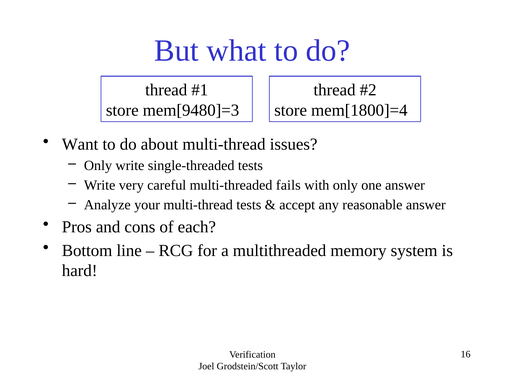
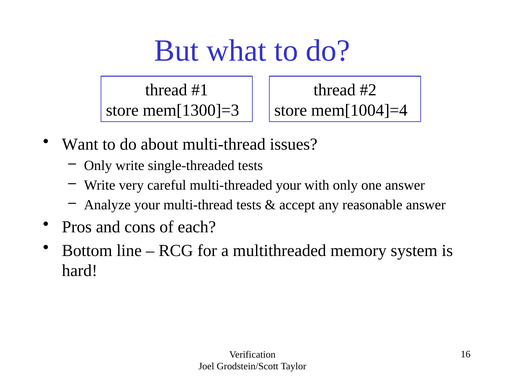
mem[9480]=3: mem[9480]=3 -> mem[1300]=3 (191, 110)
mem[1800]=4: mem[1800]=4 -> mem[1004]=4 (359, 110)
multi-threaded fails: fails -> your (288, 185)
